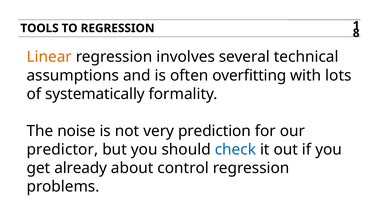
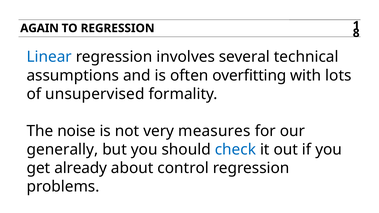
TOOLS: TOOLS -> AGAIN (40, 28)
Linear colour: orange -> blue (49, 57)
systematically: systematically -> unsupervised (95, 94)
prediction: prediction -> measures (214, 131)
predictor: predictor -> generally (62, 149)
